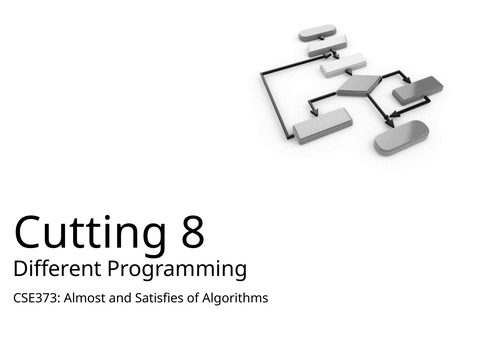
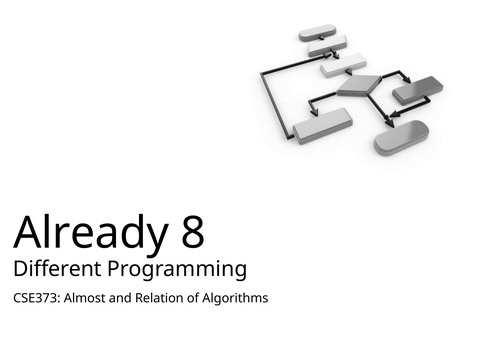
Cutting: Cutting -> Already (91, 233)
Satisfies: Satisfies -> Relation (159, 298)
